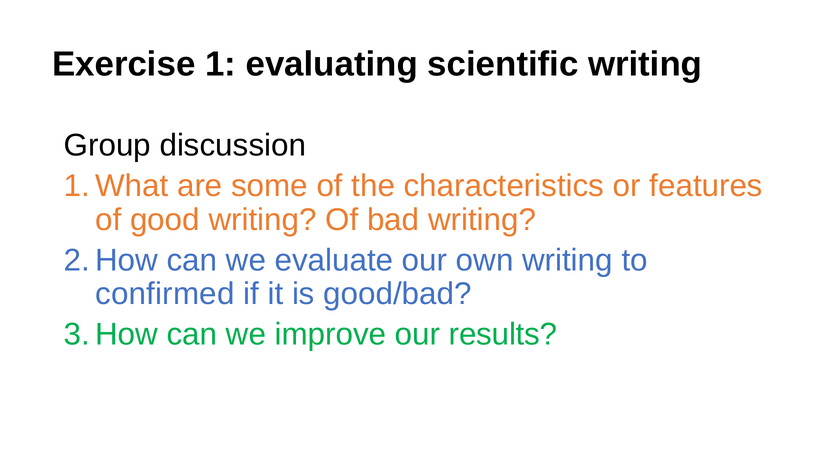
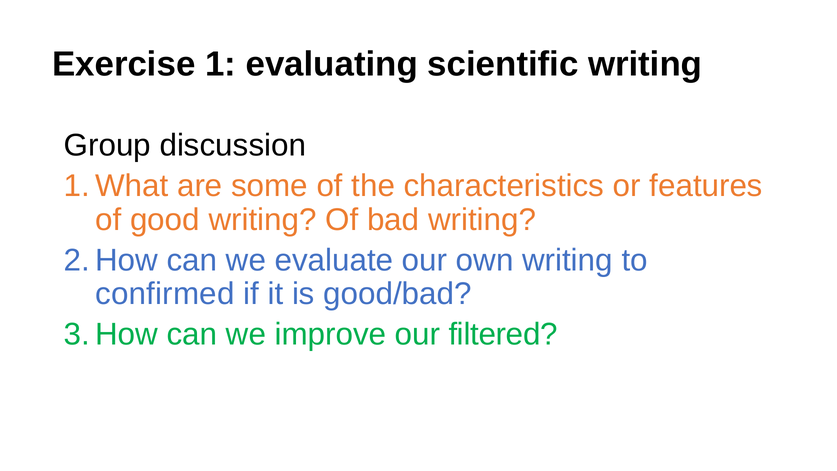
results: results -> filtered (503, 334)
